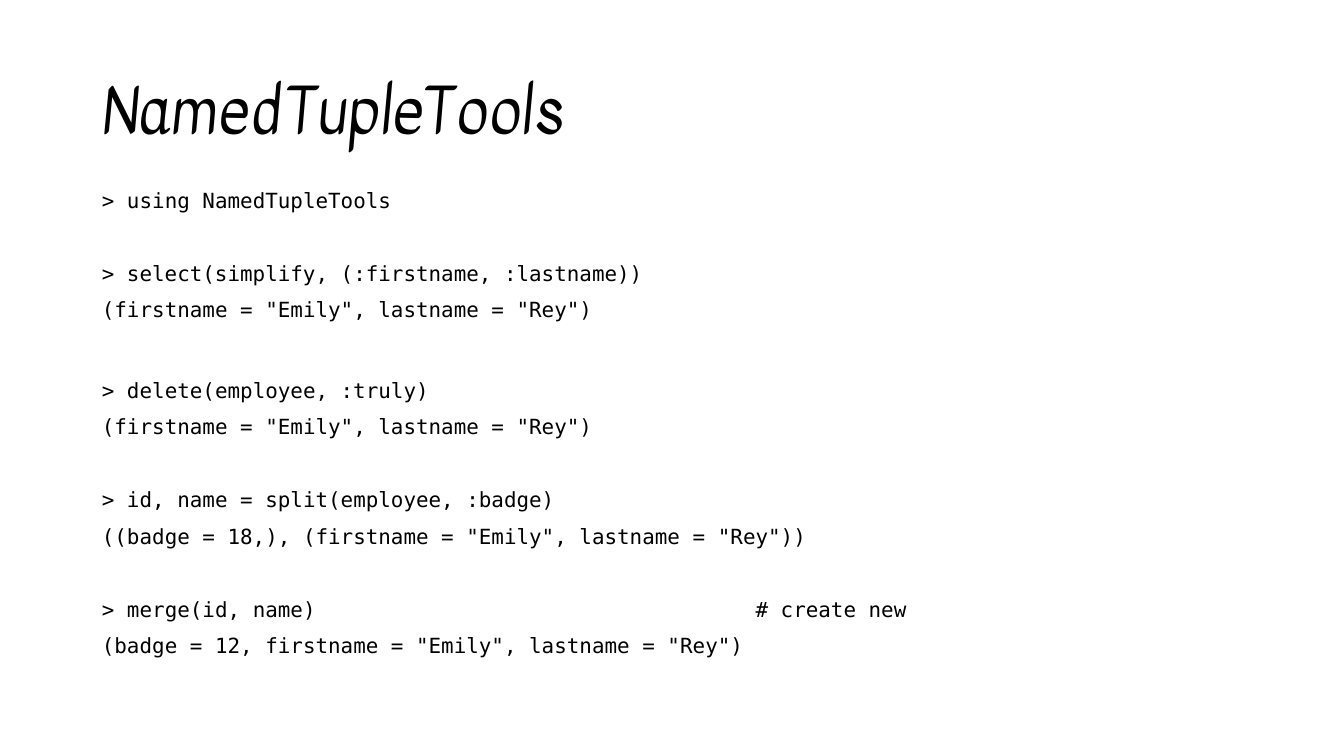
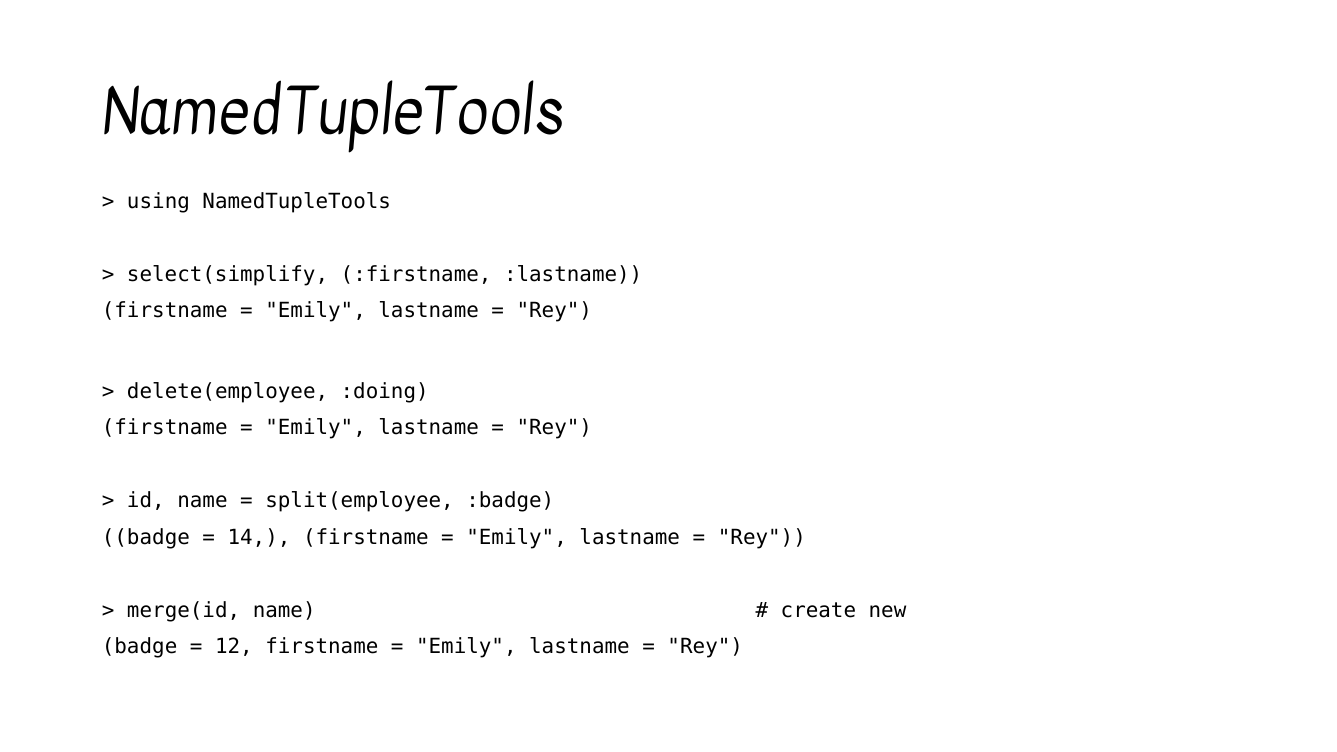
:truly: :truly -> :doing (385, 392)
18: 18 -> 14 (259, 538)
